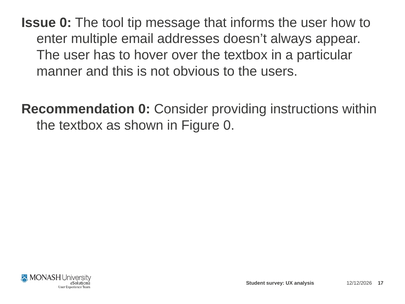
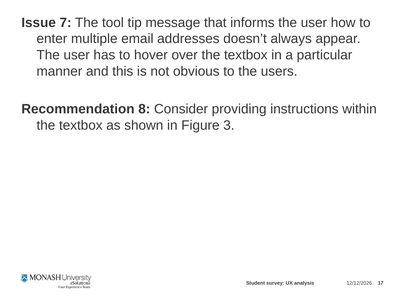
Issue 0: 0 -> 7 (66, 23)
Recommendation 0: 0 -> 8 (144, 109)
Figure 0: 0 -> 3 (229, 125)
